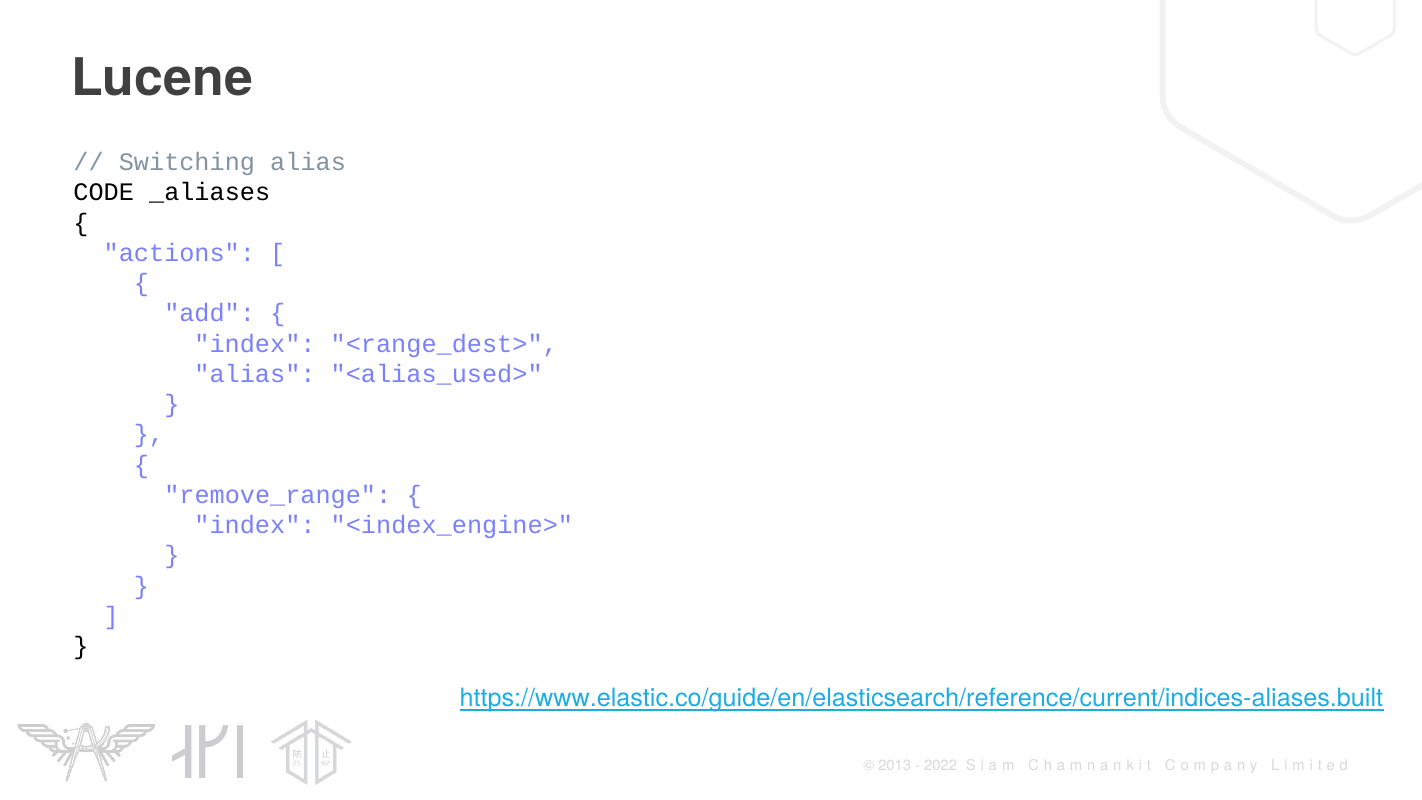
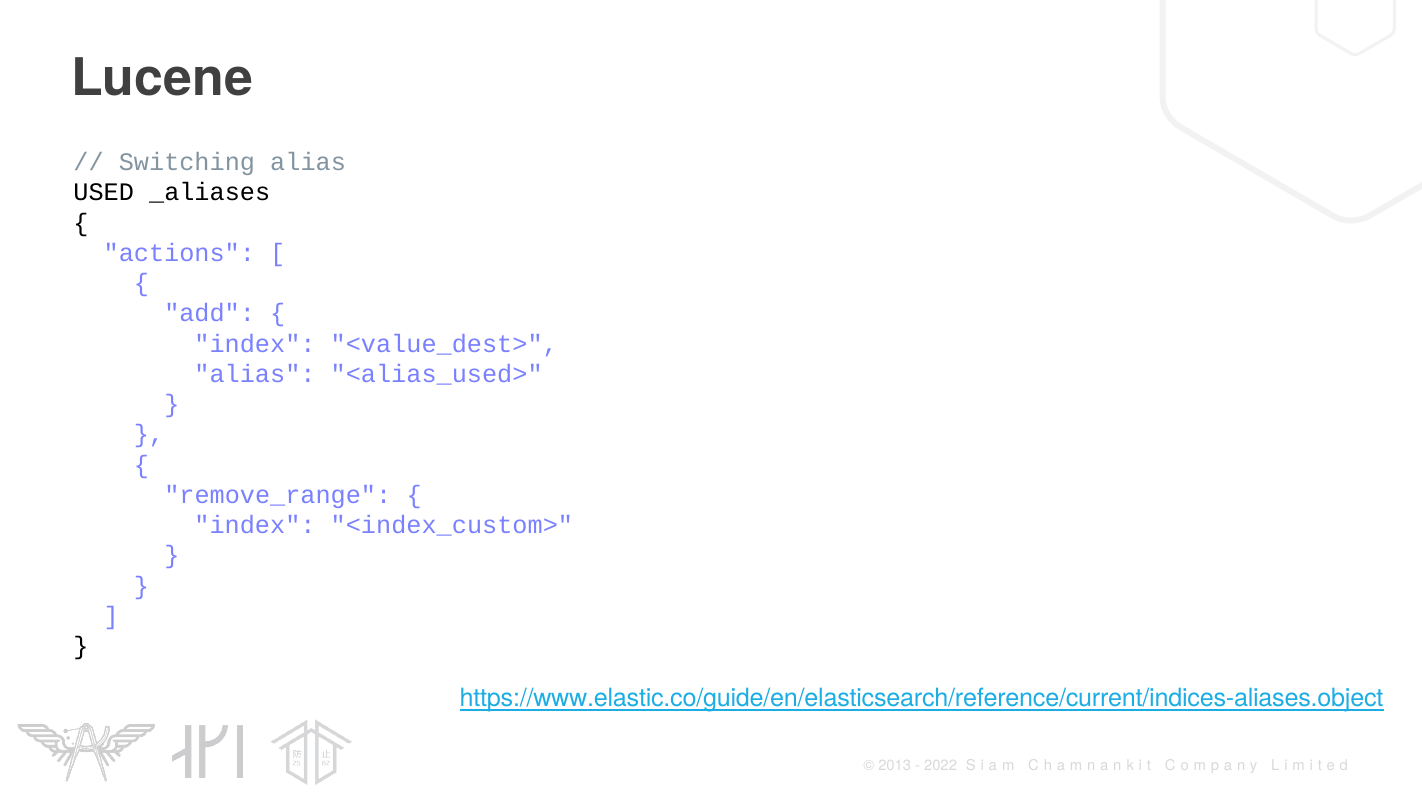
CODE: CODE -> USED (104, 193)
<range_dest>: <range_dest> -> <value_dest> (444, 344)
<index_engine>: <index_engine> -> <index_custom> (452, 525)
https://www.elastic.co/guide/en/elasticsearch/reference/current/indices-aliases.built: https://www.elastic.co/guide/en/elasticsearch/reference/current/indices-aliases.built -> https://www.elastic.co/guide/en/elasticsearch/reference/current/indices-aliases.object (922, 698)
